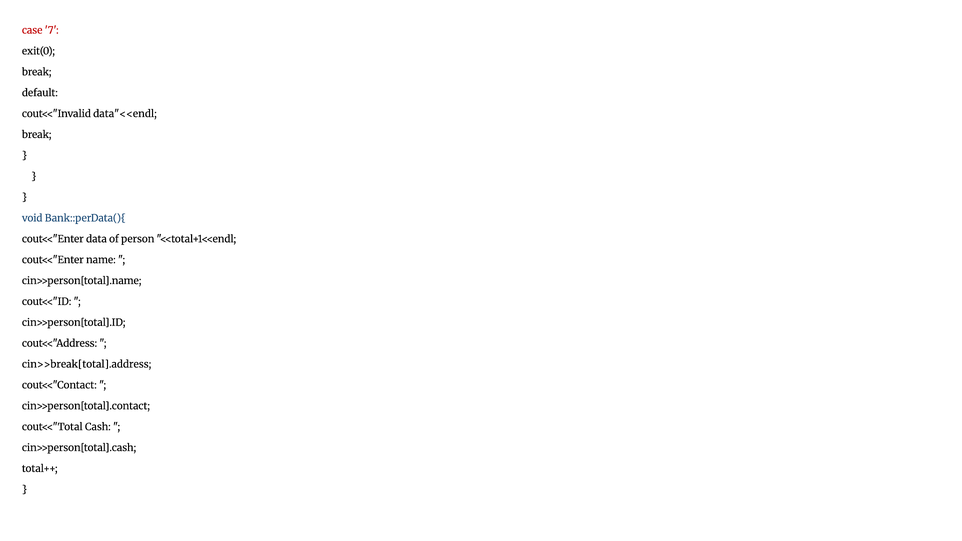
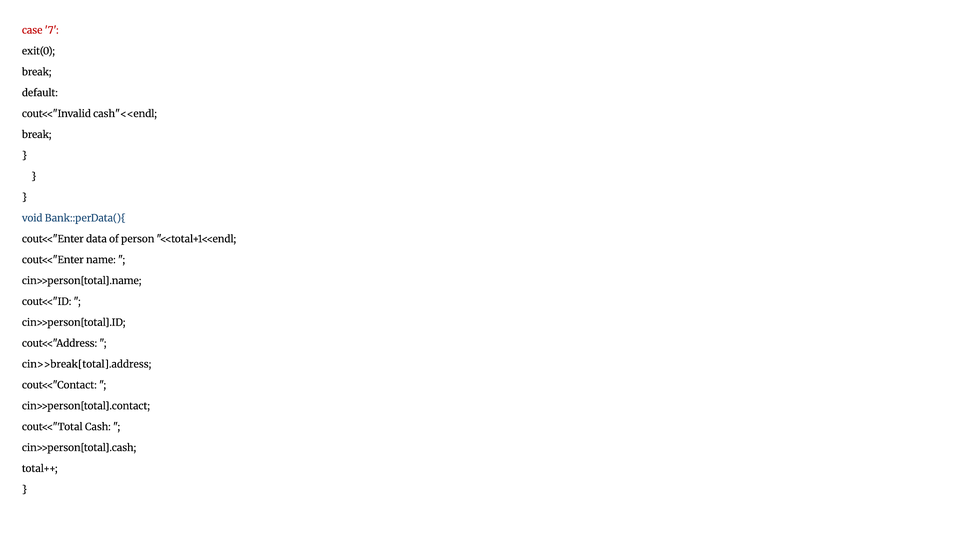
data"<<endl: data"<<endl -> cash"<<endl (125, 114)
